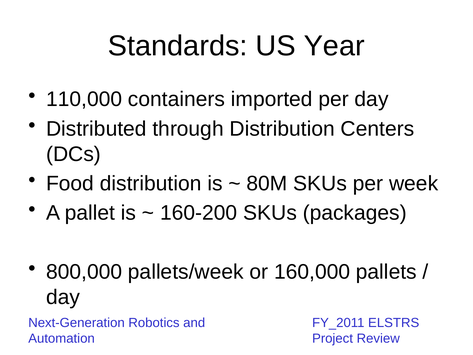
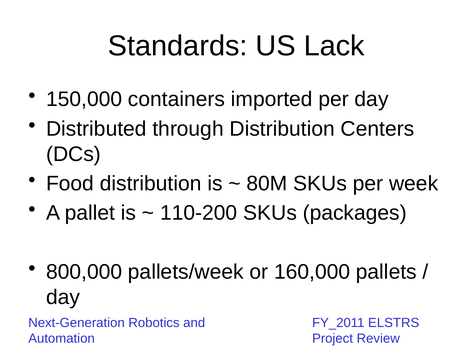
Year: Year -> Lack (334, 46)
110,000: 110,000 -> 150,000 (84, 99)
160-200: 160-200 -> 110-200 (199, 213)
